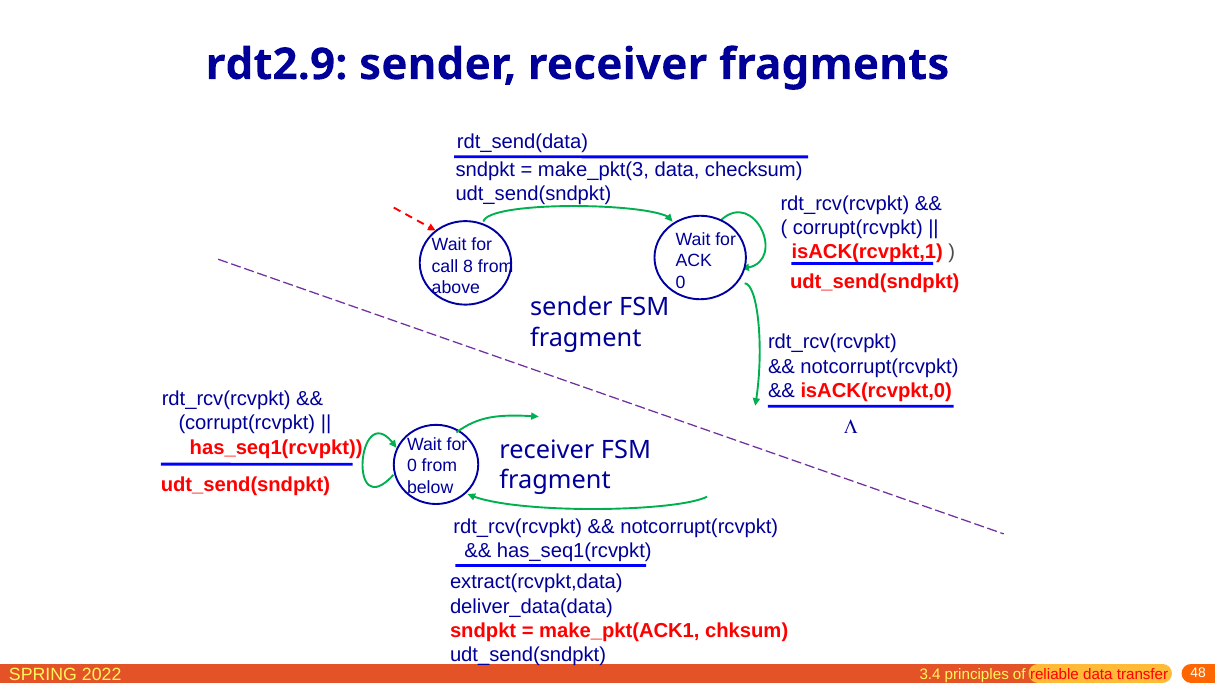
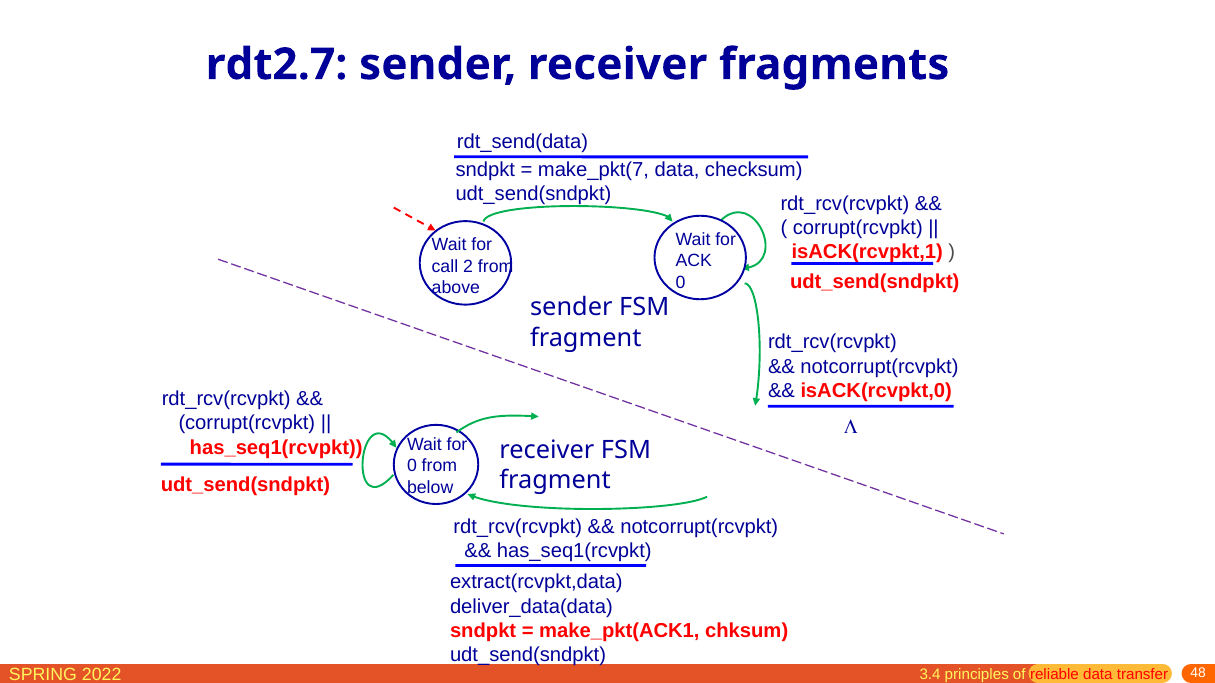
rdt2.9: rdt2.9 -> rdt2.7 (277, 65)
make_pkt(3: make_pkt(3 -> make_pkt(7 (593, 169)
8: 8 -> 2 (468, 267)
